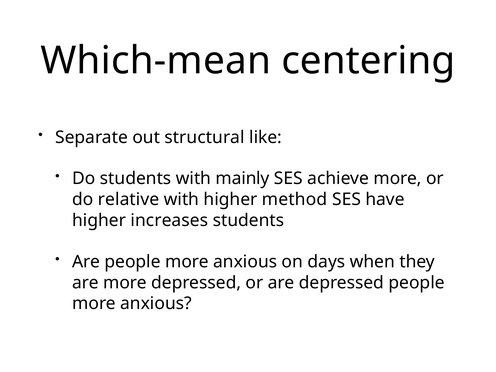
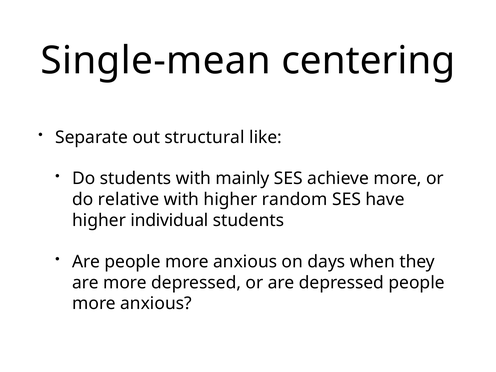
Which-mean: Which-mean -> Single-mean (156, 61)
method: method -> random (295, 199)
increases: increases -> individual (169, 220)
